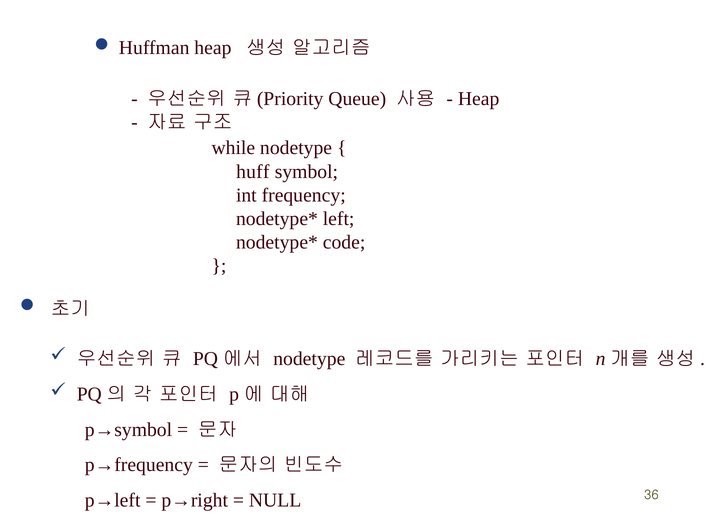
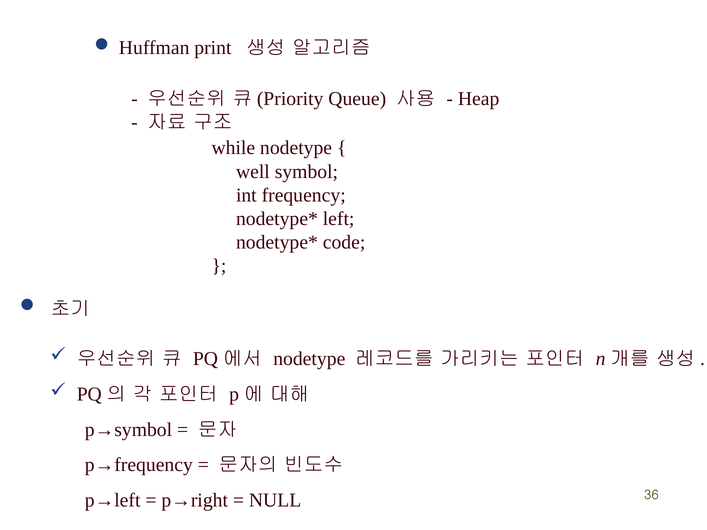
Huffman heap: heap -> print (213, 48)
huff: huff -> well (253, 172)
